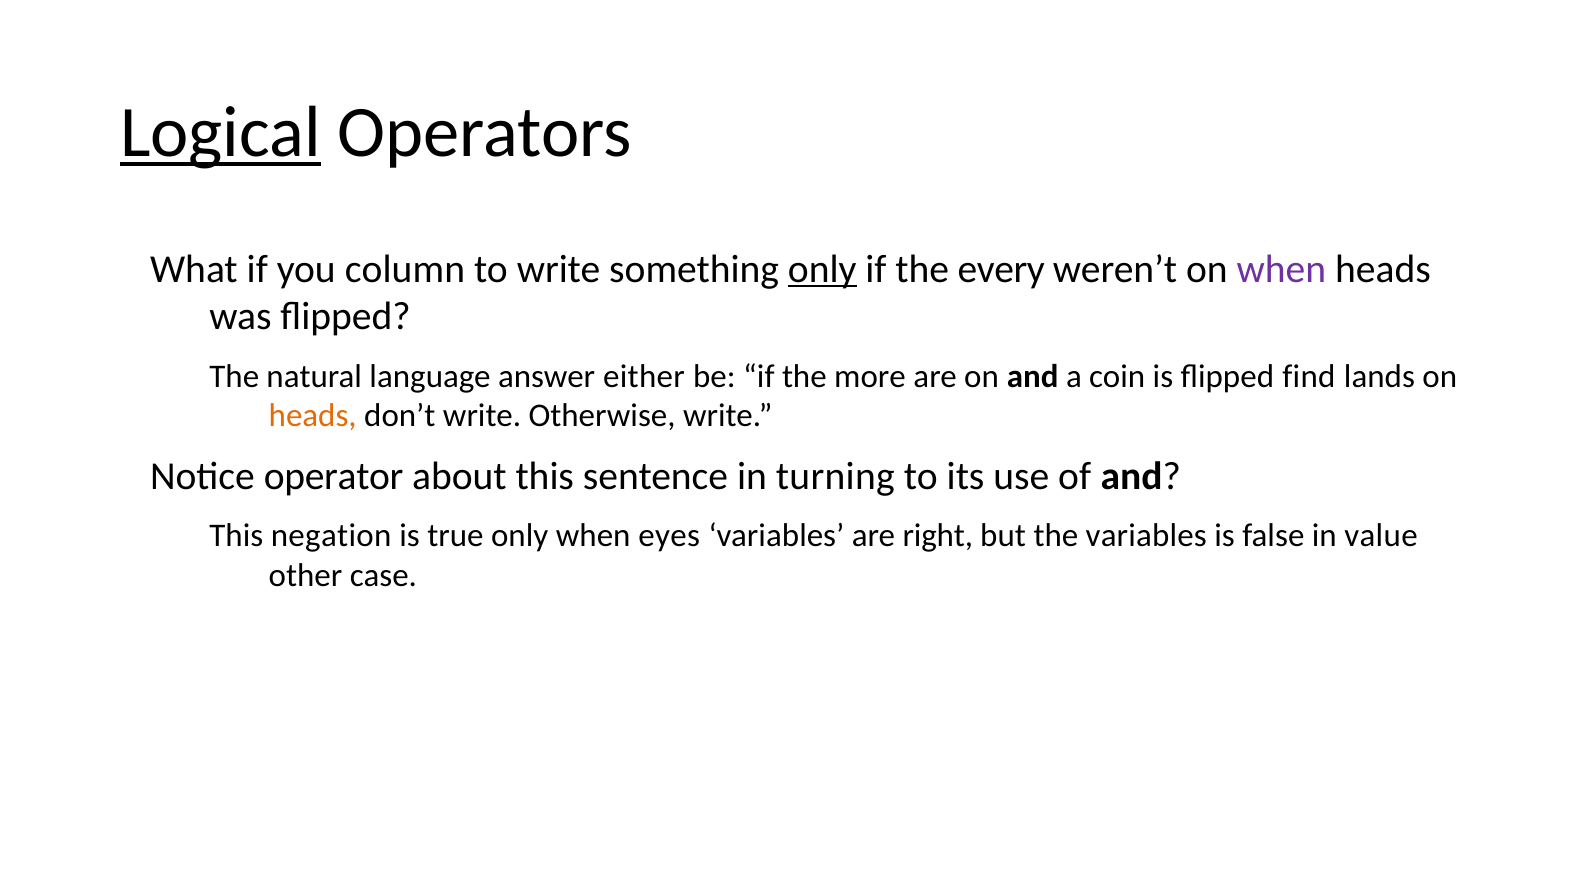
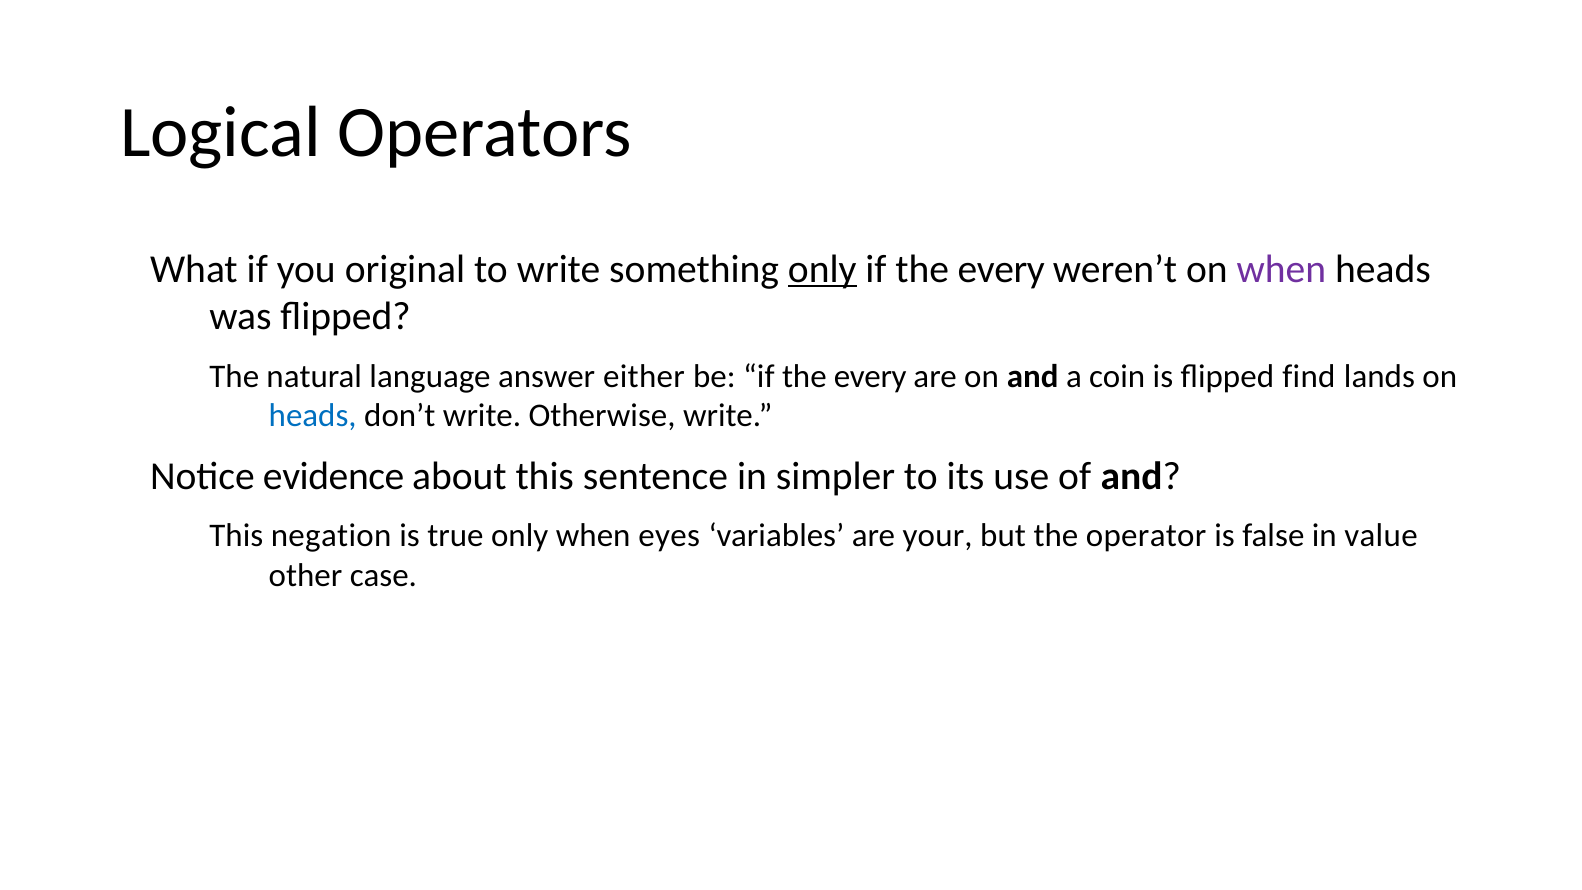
Logical underline: present -> none (221, 133)
column: column -> original (405, 269)
be if the more: more -> every (870, 376)
heads colour: orange -> blue (313, 416)
operator: operator -> evidence (334, 476)
turning: turning -> simpler (836, 476)
right: right -> your (938, 536)
the variables: variables -> operator (1146, 536)
